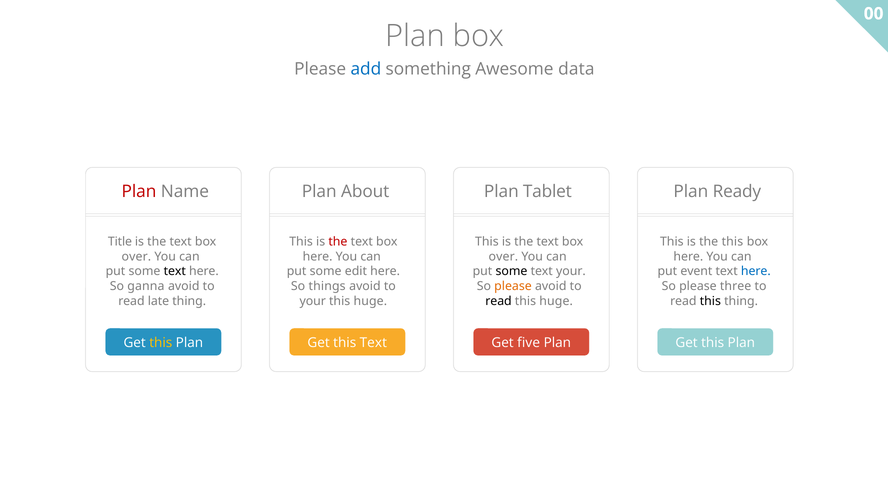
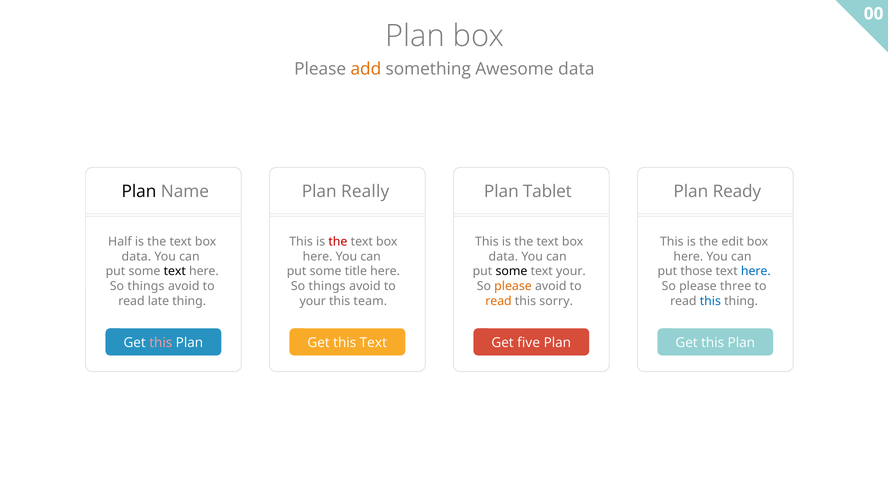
add colour: blue -> orange (366, 69)
Plan colour: red -> black (139, 192)
About: About -> Really (365, 192)
Title: Title -> Half (120, 242)
the this: this -> edit (733, 242)
over: over -> data (136, 257)
over: over -> data (503, 257)
edit: edit -> title (356, 272)
event: event -> those (696, 272)
ganna: ganna -> things (146, 286)
huge: huge -> team (370, 301)
read colour: black -> orange (499, 301)
huge: huge -> sorry (556, 301)
this colour: black -> blue (710, 301)
this colour: yellow -> pink (161, 343)
